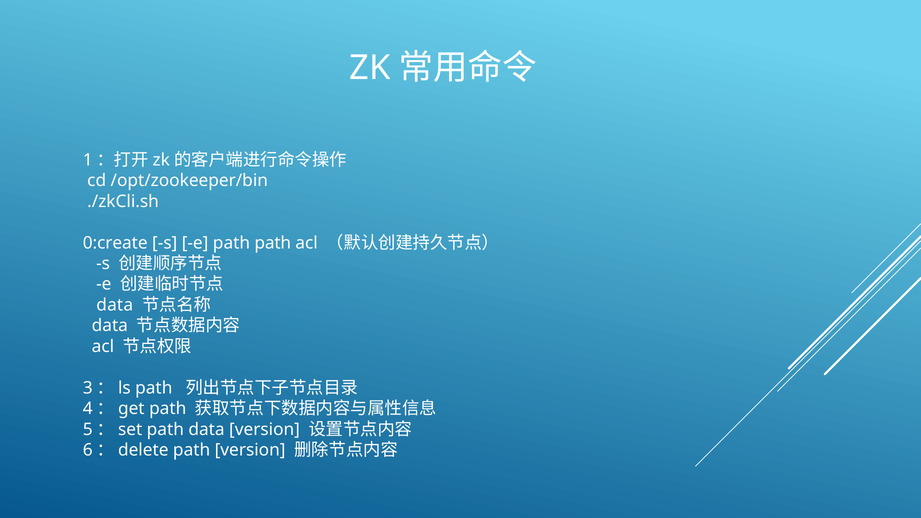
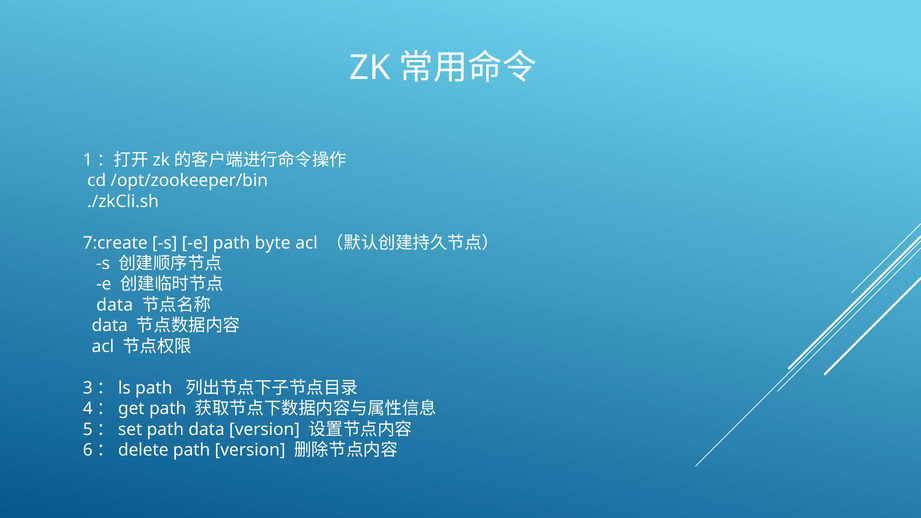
0:create: 0:create -> 7:create (115, 243)
path path: path -> byte (273, 243)
